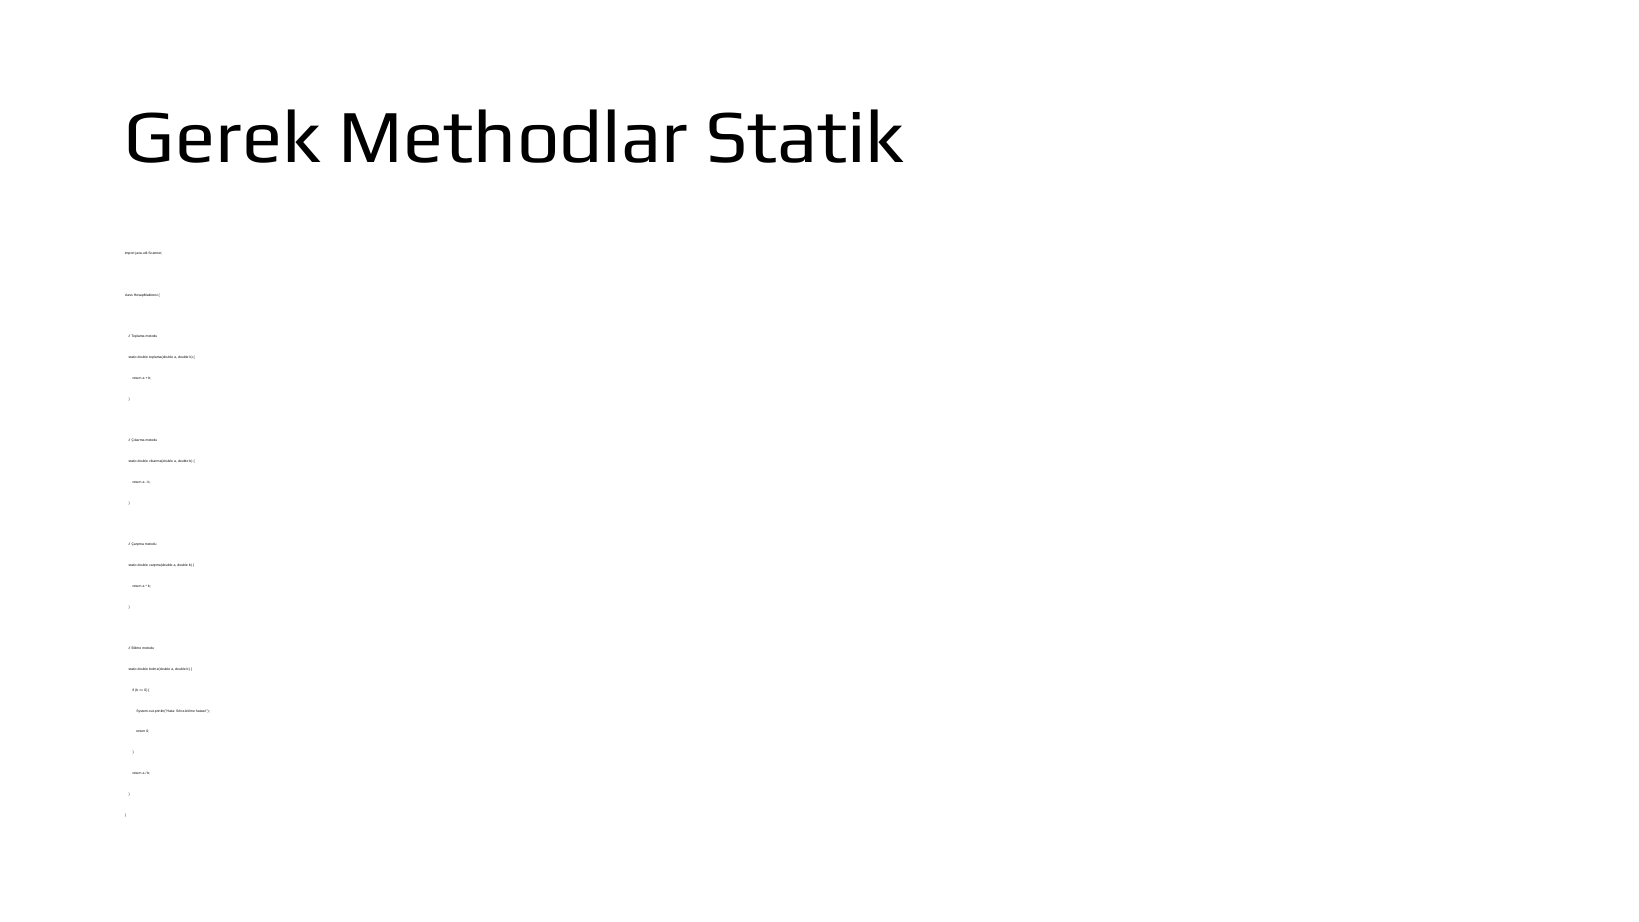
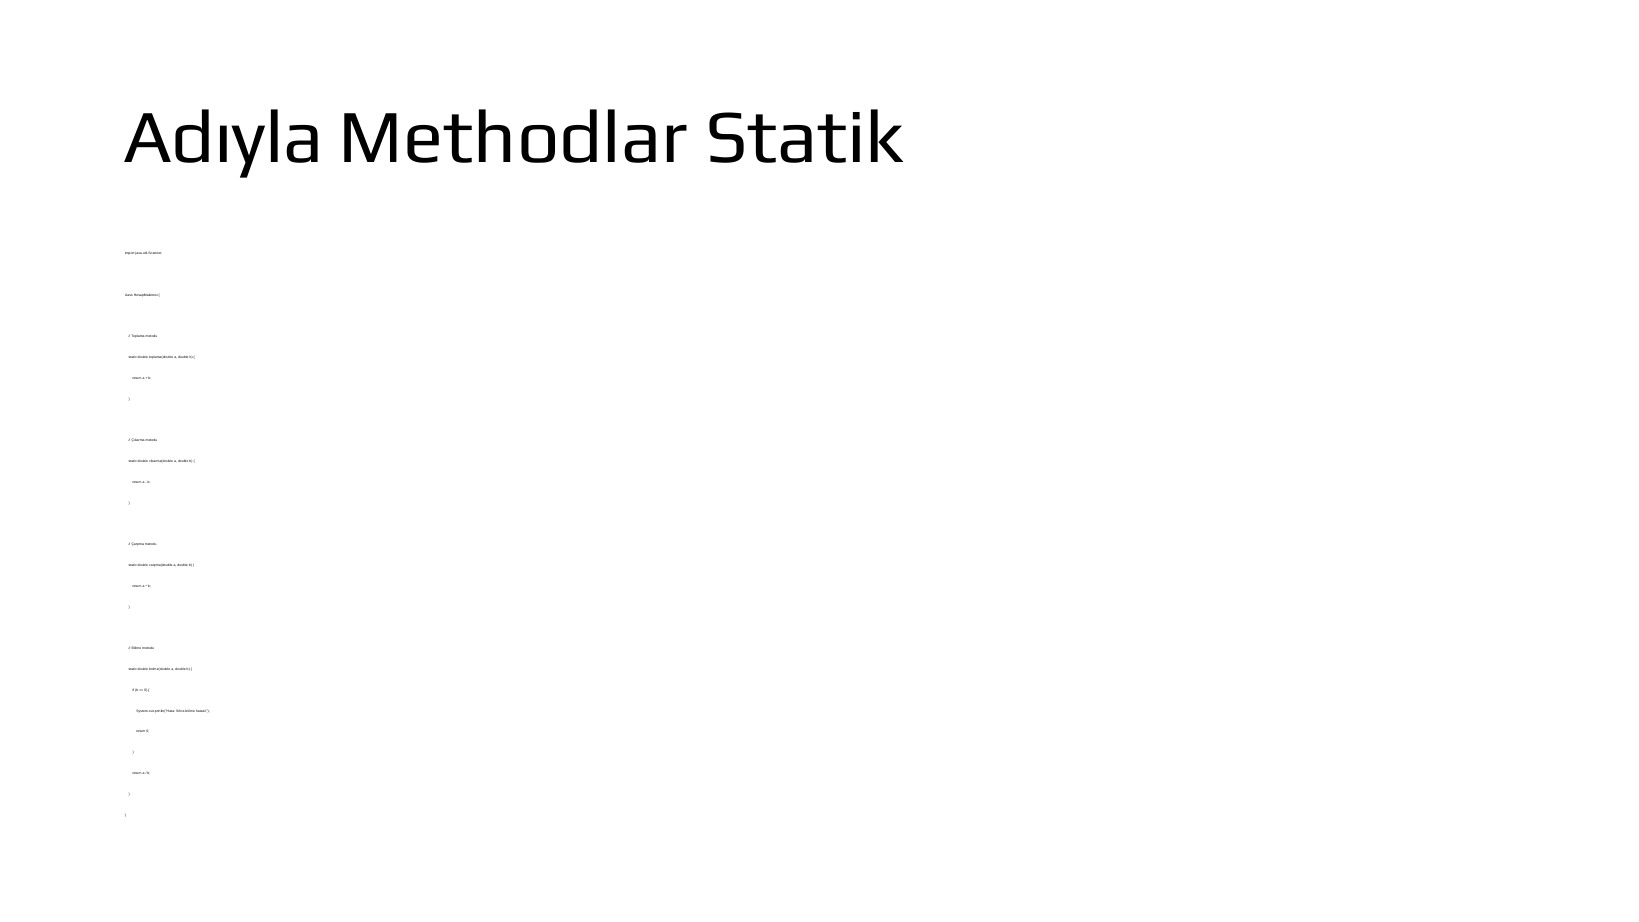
Gerek: Gerek -> Adıyla (224, 138)
